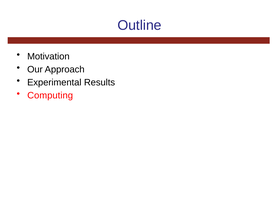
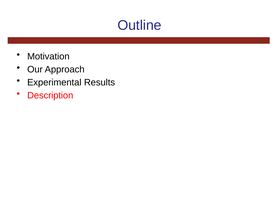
Computing: Computing -> Description (50, 96)
